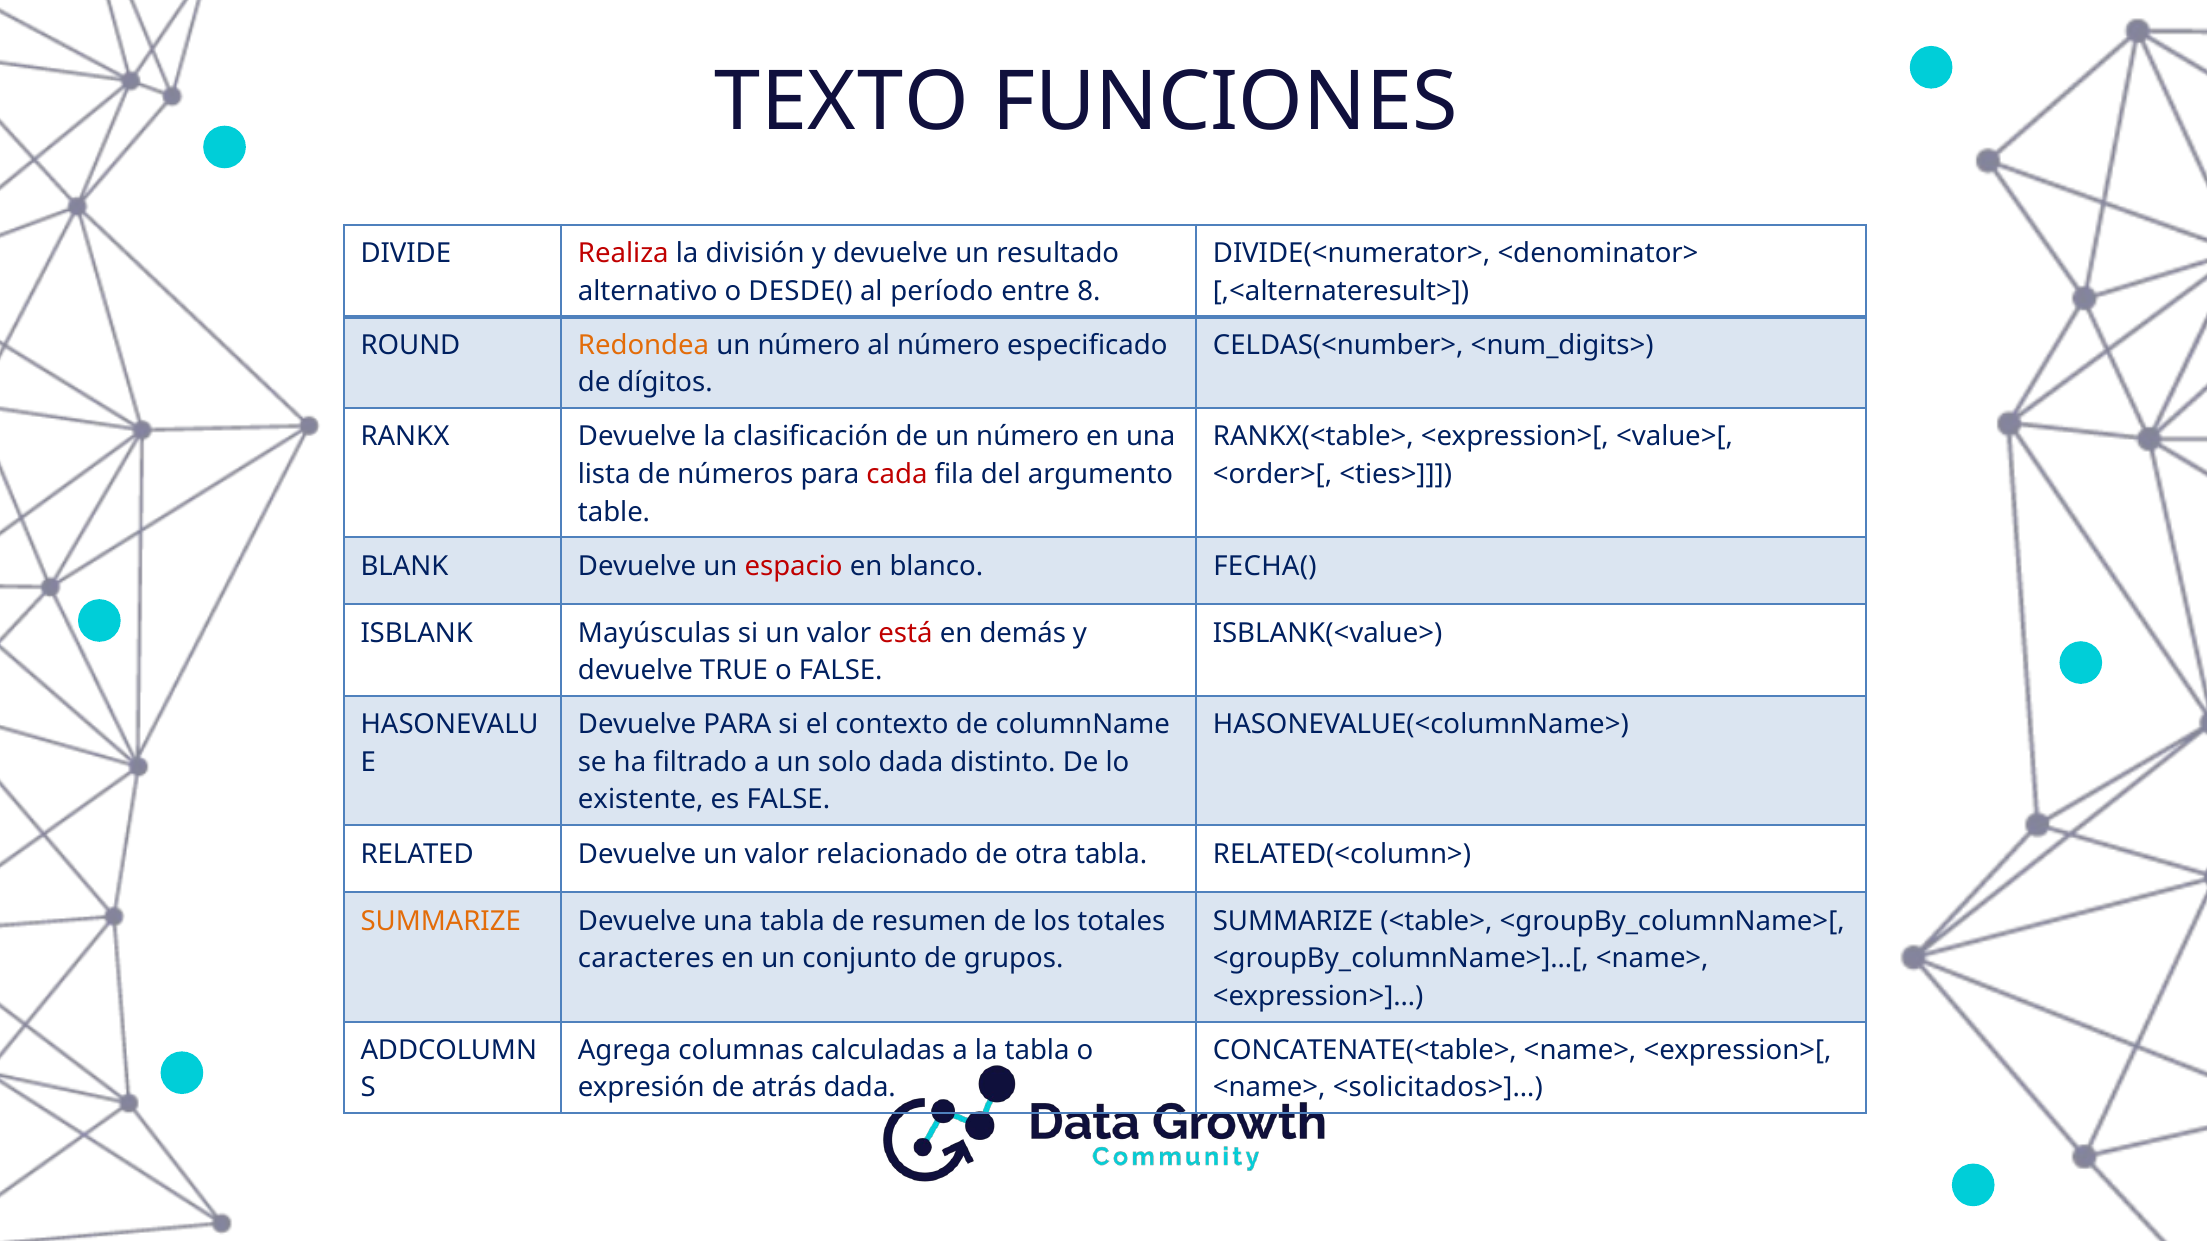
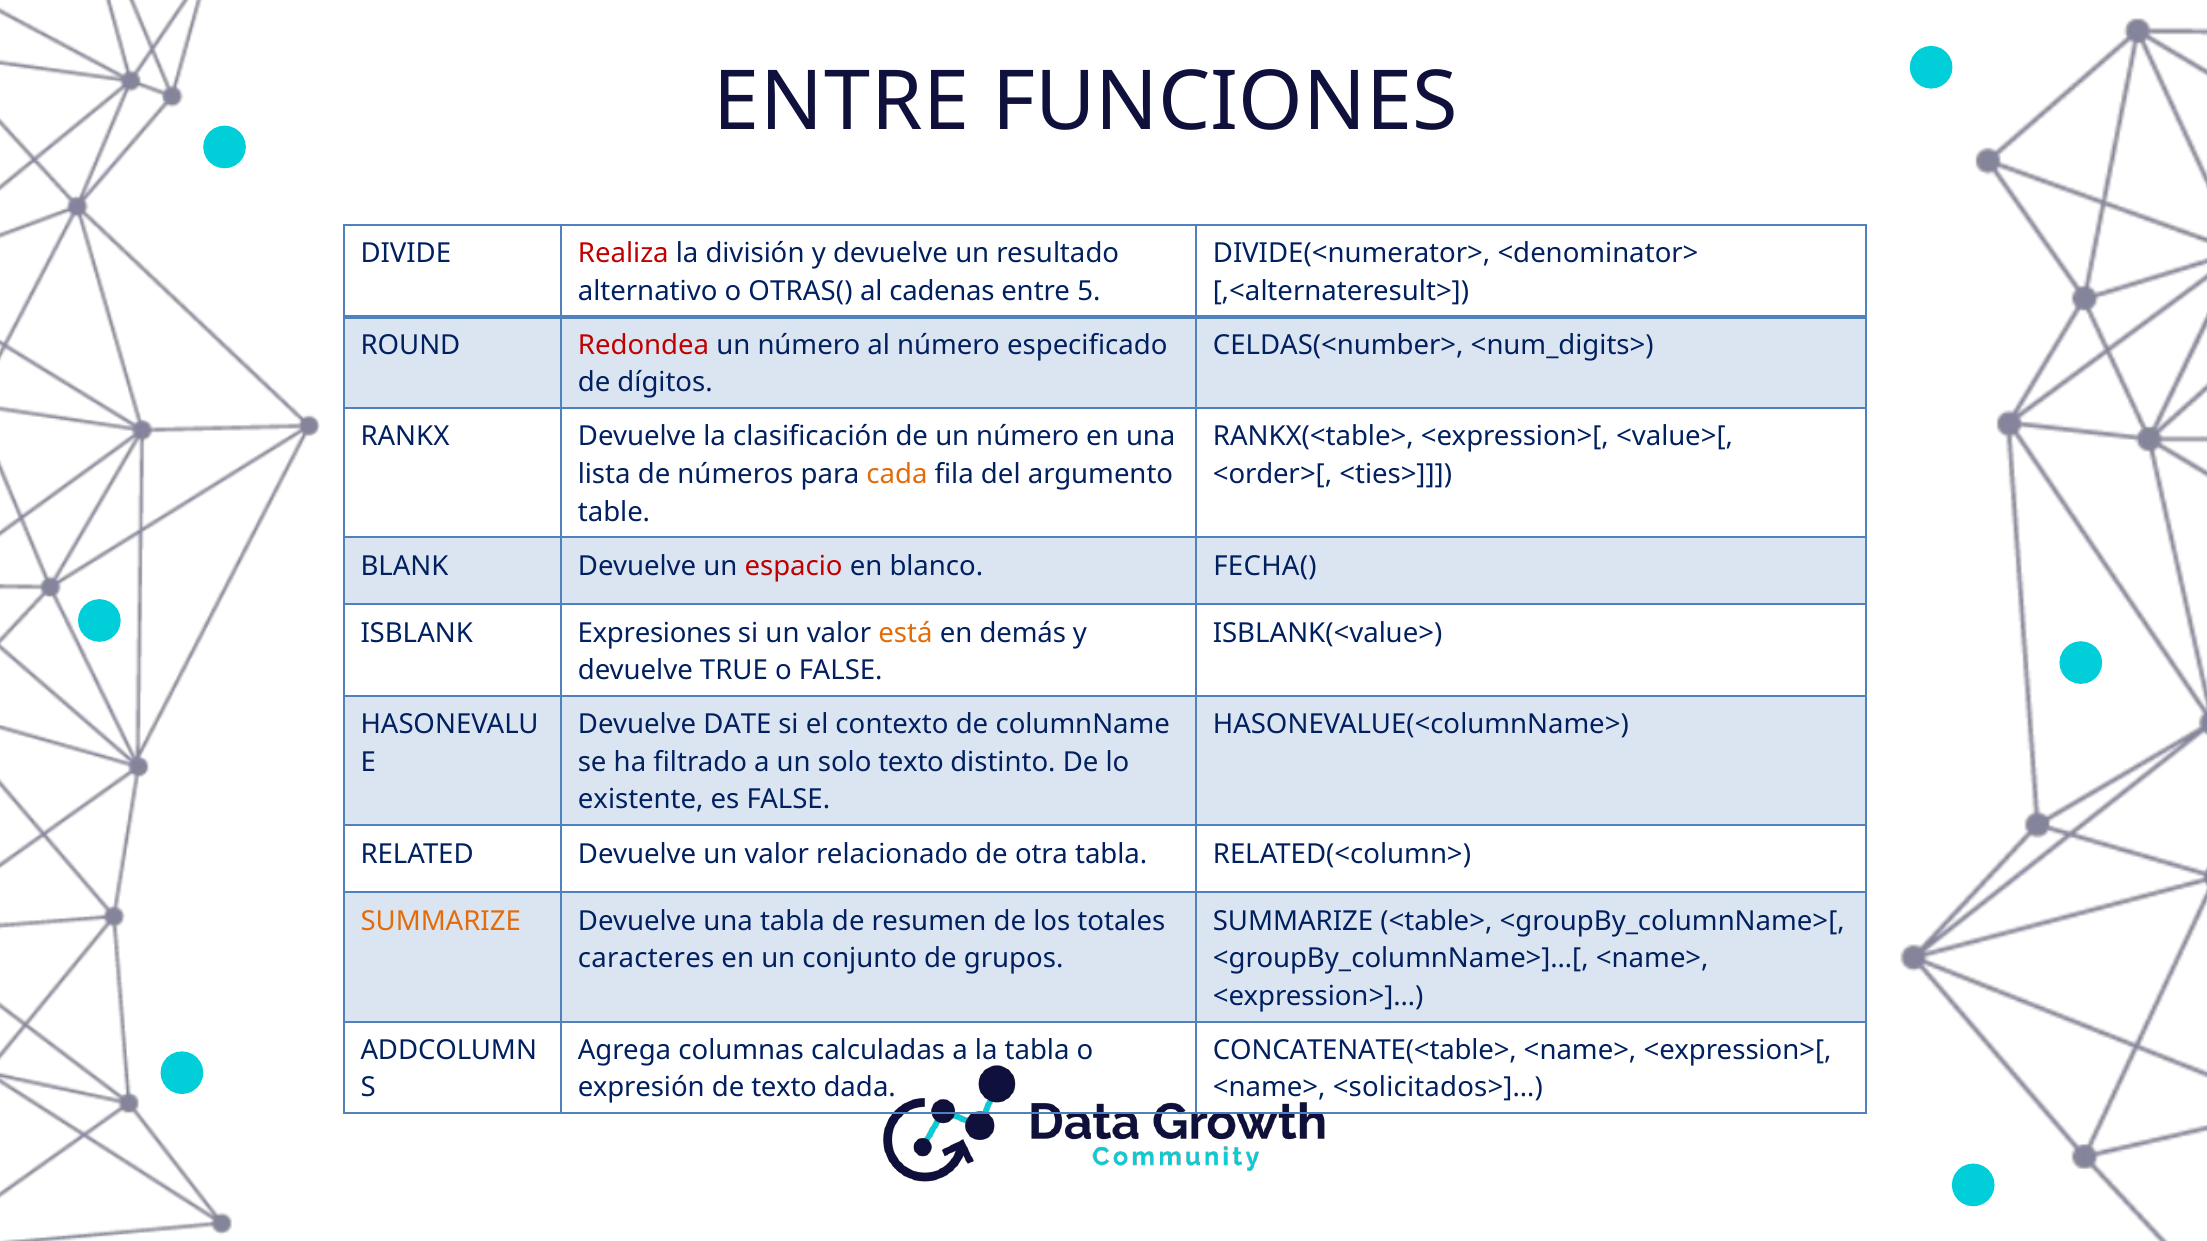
TEXTO: TEXTO -> ENTRE (842, 102)
DESDE(: DESDE( -> OTRAS( (801, 291)
período: período -> cadenas (942, 291)
8: 8 -> 5 (1089, 291)
Redondea colour: orange -> red (644, 345)
cada colour: red -> orange (897, 475)
Mayúsculas: Mayúsculas -> Expresiones (655, 633)
está colour: red -> orange (905, 633)
Devuelve PARA: PARA -> DATE (737, 725)
solo dada: dada -> texto (911, 763)
de atrás: atrás -> texto (784, 1088)
